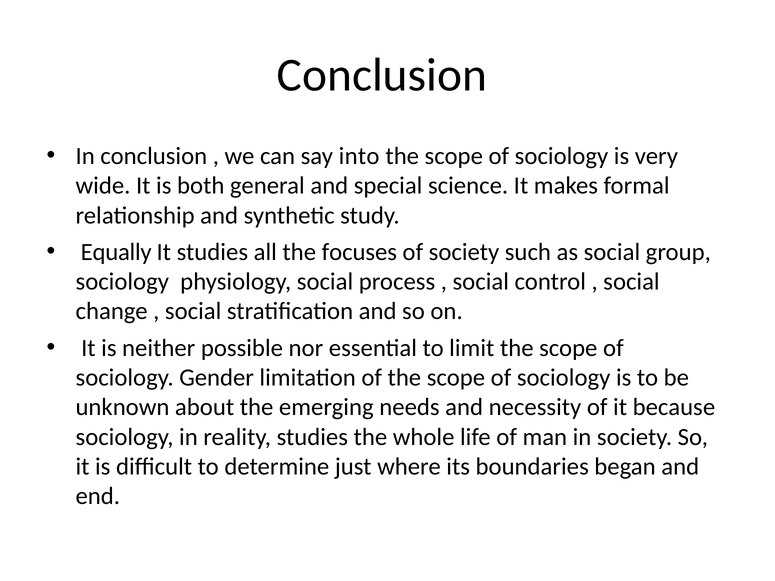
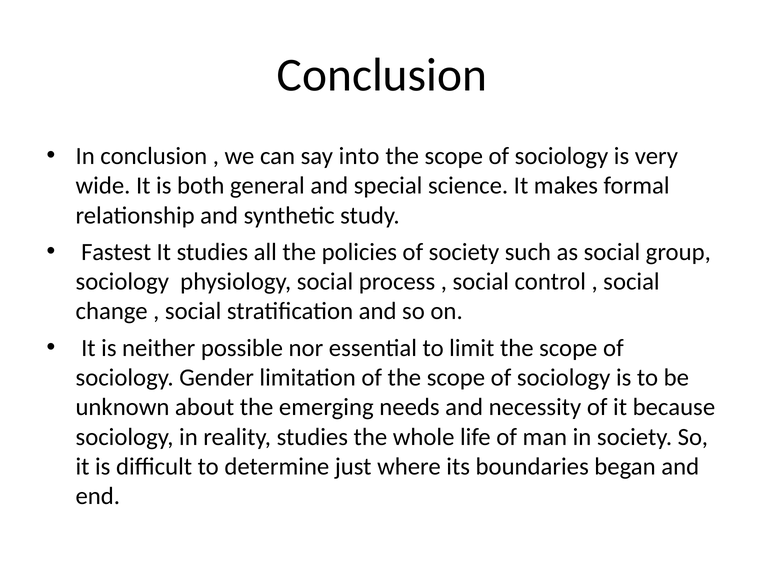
Equally: Equally -> Fastest (116, 252)
focuses: focuses -> policies (359, 252)
